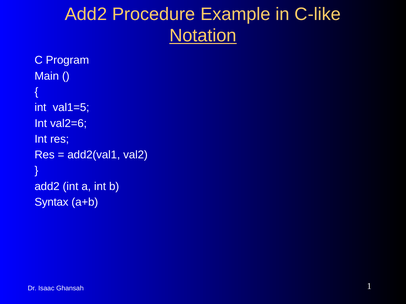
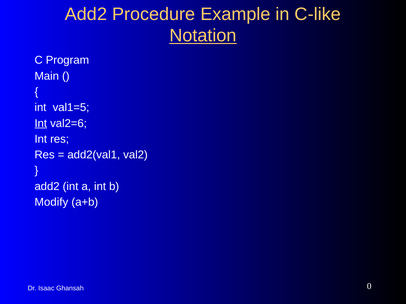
Int underline: none -> present (41, 124)
Syntax: Syntax -> Modify (51, 202)
1: 1 -> 0 (369, 287)
